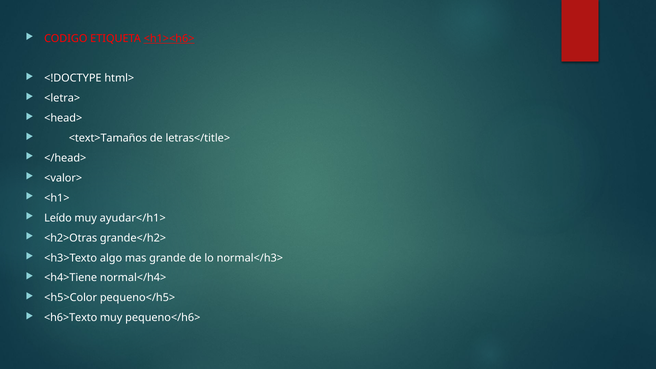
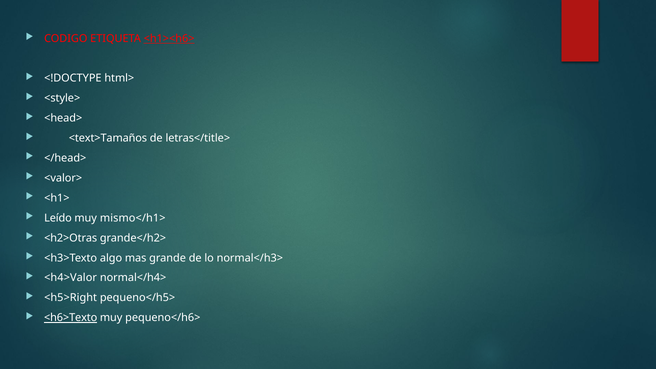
<letra>: <letra> -> <style> (62, 98)
ayudar</h1>: ayudar</h1> -> mismo</h1> (133, 218)
<h4>Tiene: <h4>Tiene -> <h4>Valor (71, 278)
<h5>Color: <h5>Color -> <h5>Right (71, 298)
<h6>Texto underline: none -> present (71, 318)
